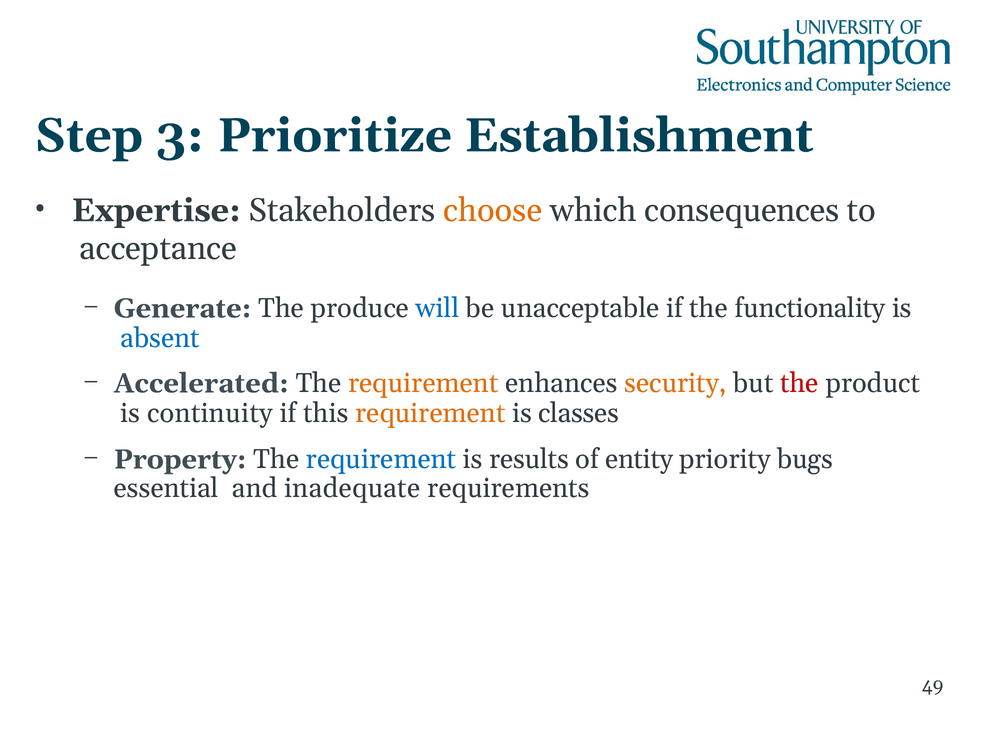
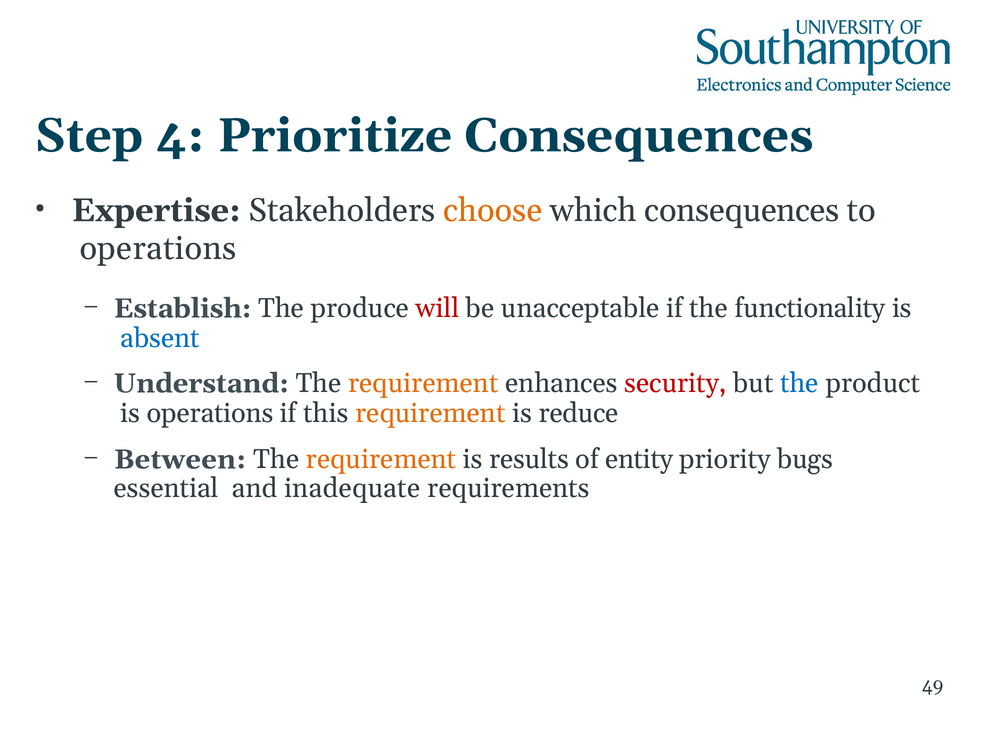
3: 3 -> 4 (180, 136)
Prioritize Establishment: Establishment -> Consequences (639, 136)
acceptance: acceptance -> operations (158, 248)
Generate: Generate -> Establish (183, 308)
will colour: blue -> red (438, 308)
Accelerated: Accelerated -> Understand (201, 383)
security colour: orange -> red (675, 383)
the colour: red -> blue (799, 383)
is continuity: continuity -> operations (210, 413)
classes: classes -> reduce (579, 413)
Property: Property -> Between (180, 459)
requirement colour: blue -> orange (381, 459)
